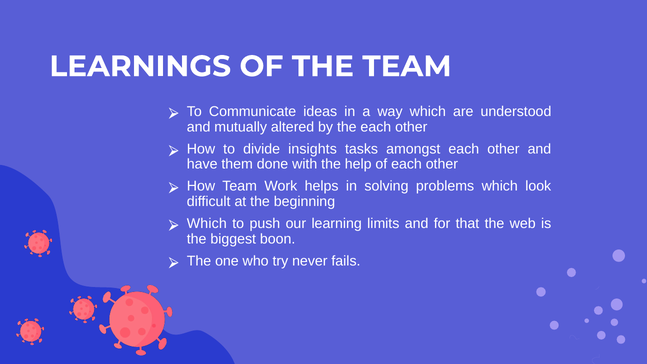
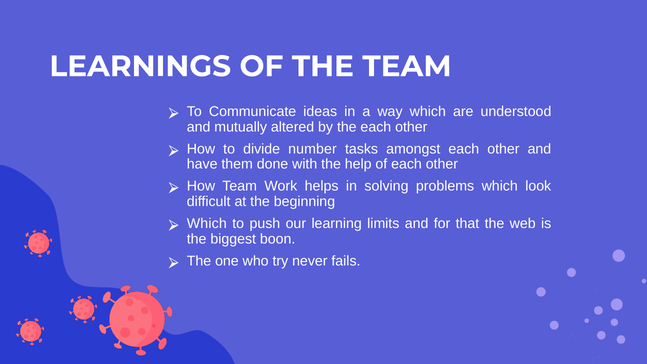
insights: insights -> number (313, 149)
